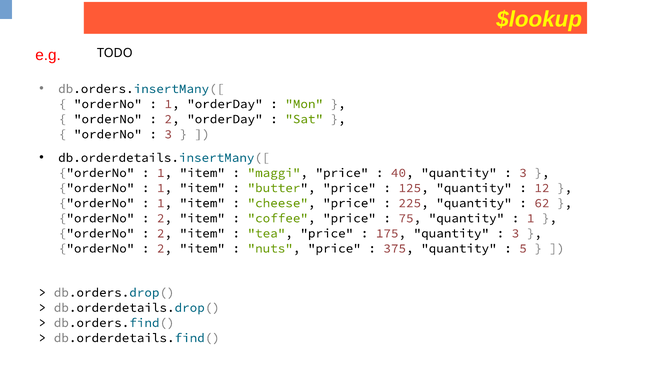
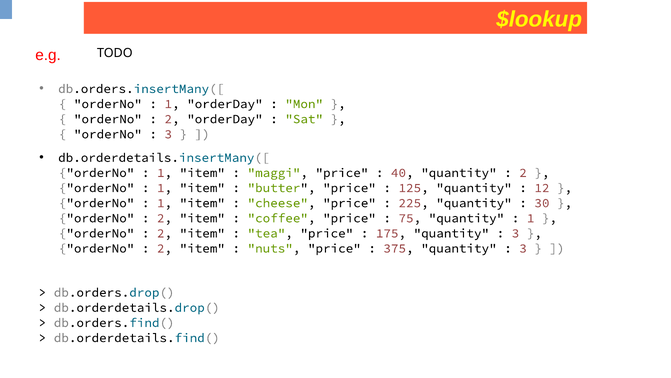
3: 3 -> 2 (523, 173)
62: 62 -> 30 (542, 203)
5: 5 -> 3 (523, 248)
